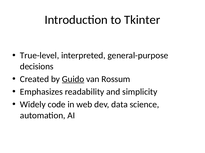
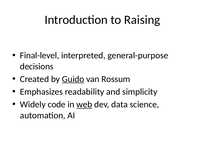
Tkinter: Tkinter -> Raising (142, 20)
True-level: True-level -> Final-level (40, 56)
web underline: none -> present (84, 105)
